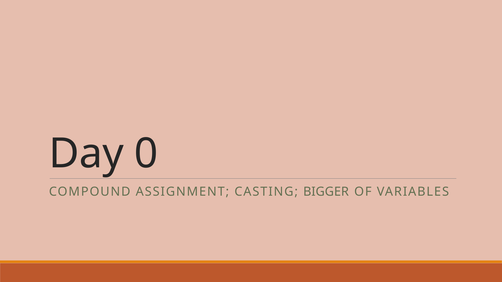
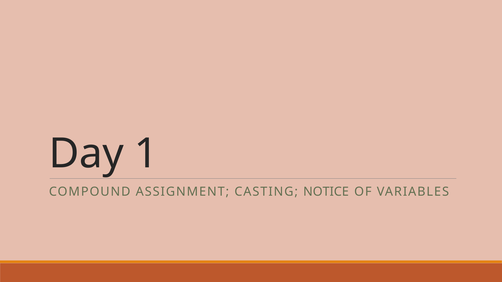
0: 0 -> 1 (146, 154)
BIGGER: BIGGER -> NOTICE (326, 192)
